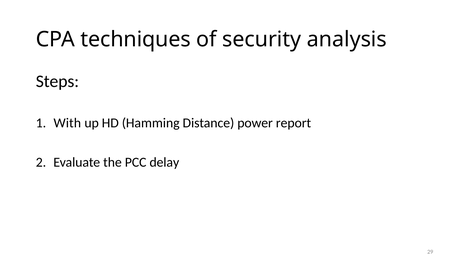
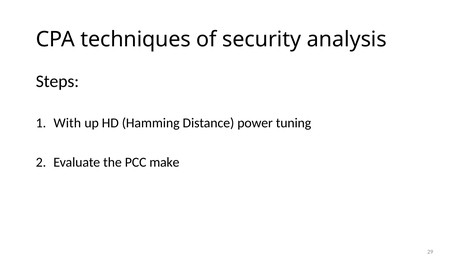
report: report -> tuning (294, 123)
delay: delay -> make (164, 162)
